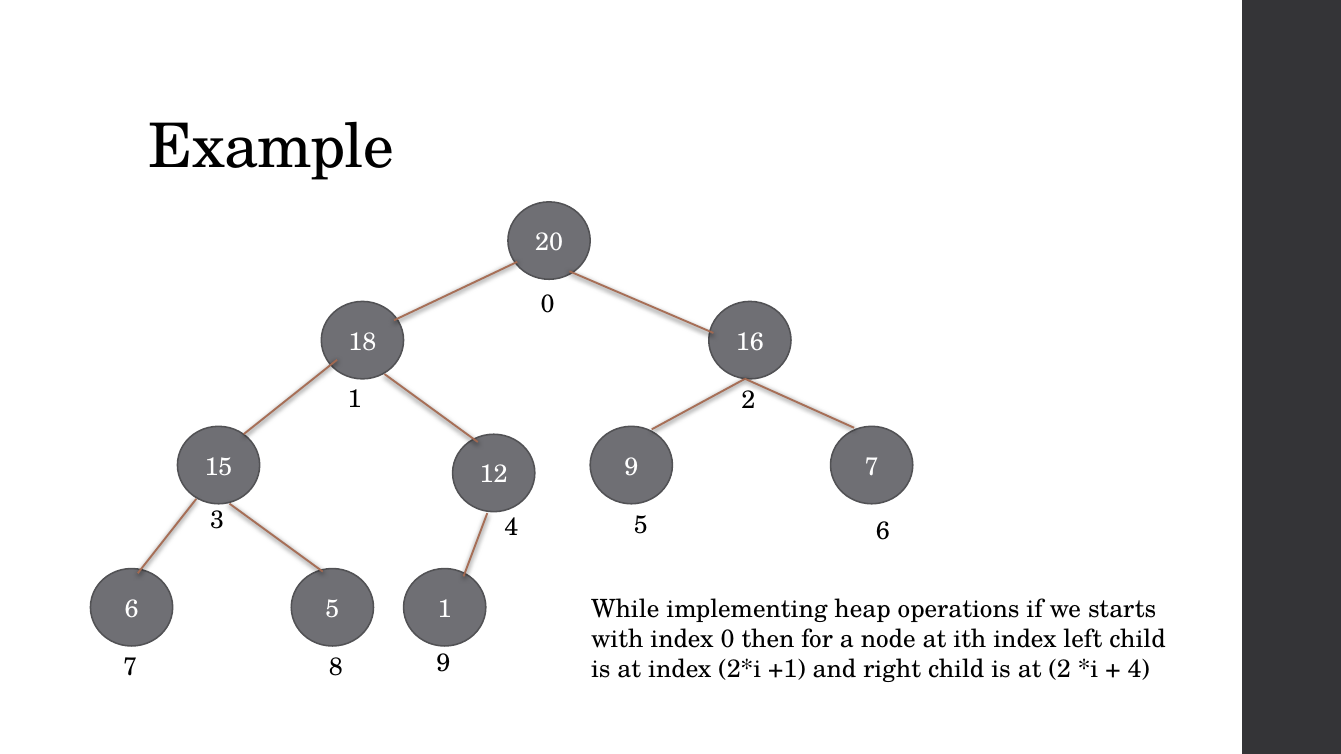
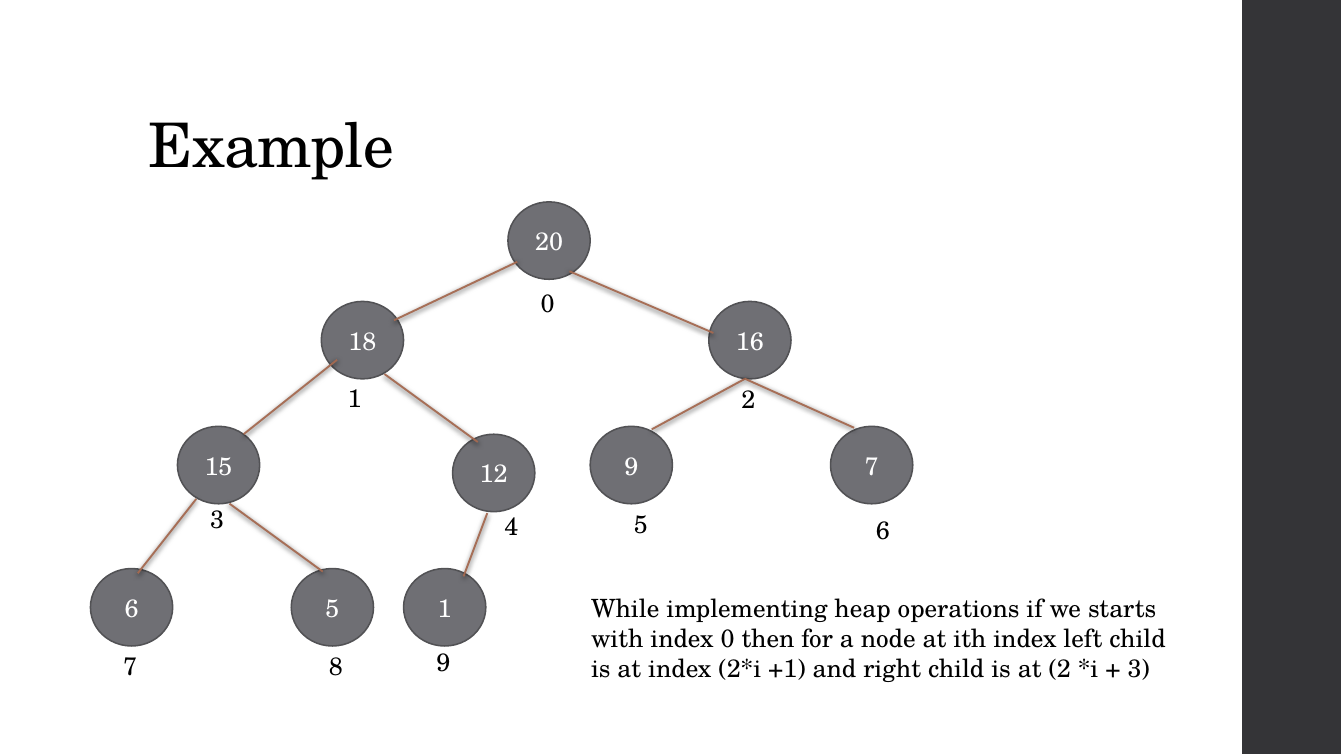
4: 4 -> 3 (1139, 670)
